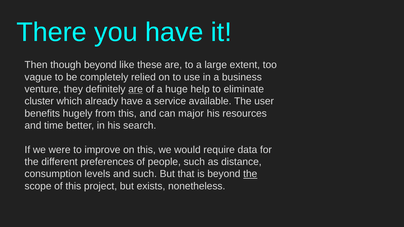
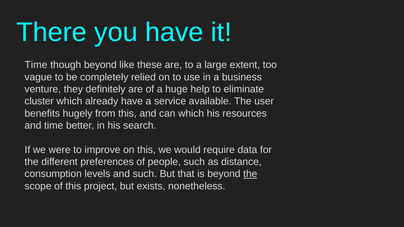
Then: Then -> Time (36, 65)
are underline: present -> none (136, 89)
can major: major -> which (191, 114)
